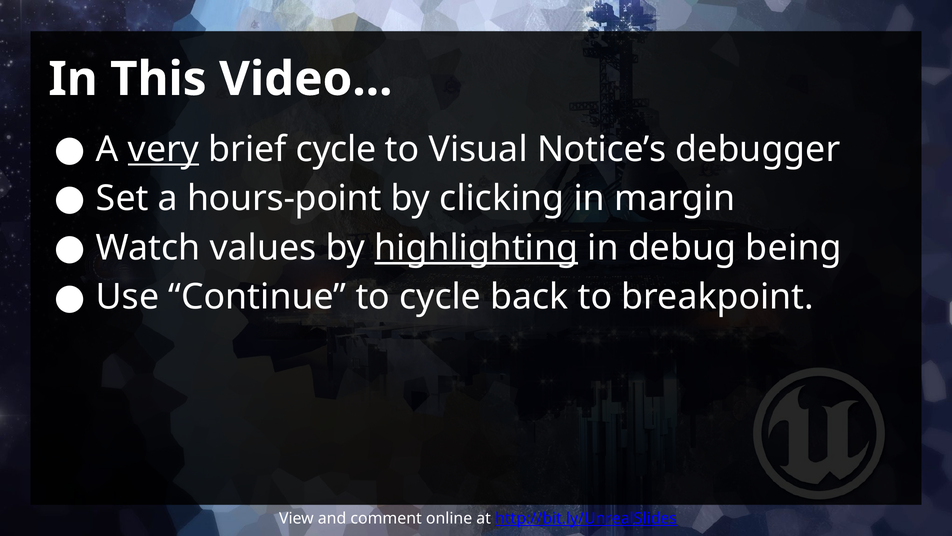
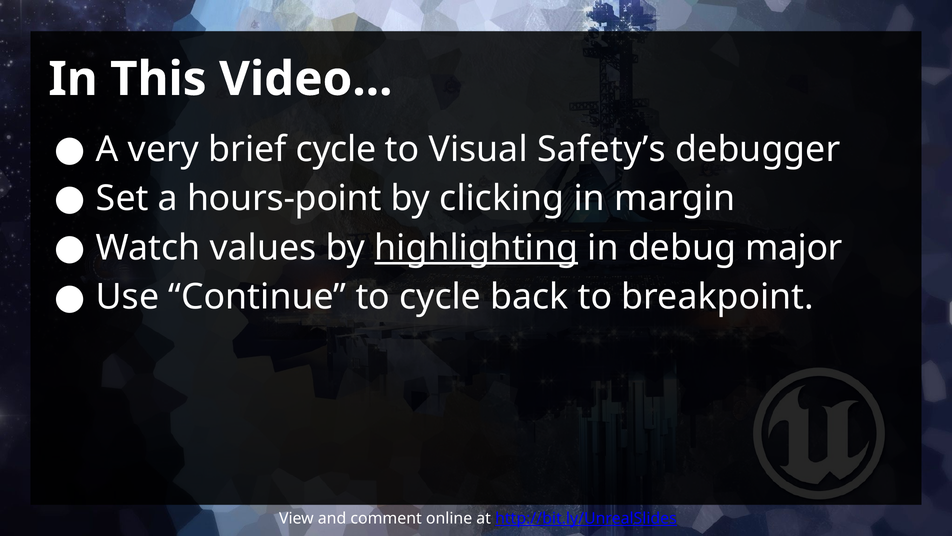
very underline: present -> none (164, 149)
Notice’s: Notice’s -> Safety’s (601, 149)
being: being -> major (794, 248)
